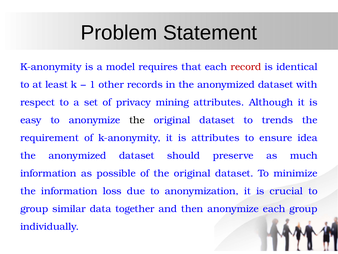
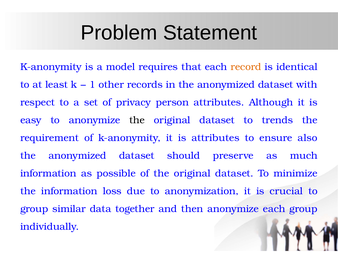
record colour: red -> orange (246, 67)
mining: mining -> person (172, 102)
idea: idea -> also (308, 138)
